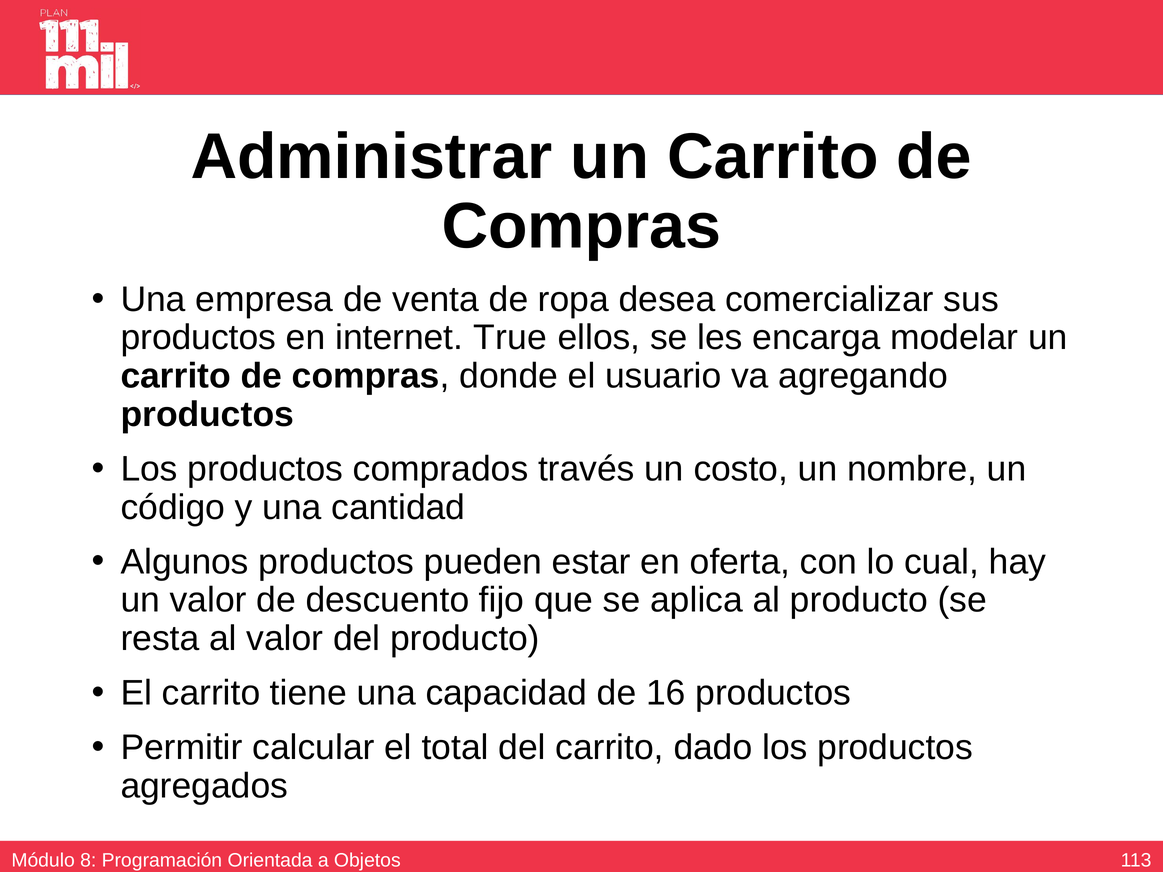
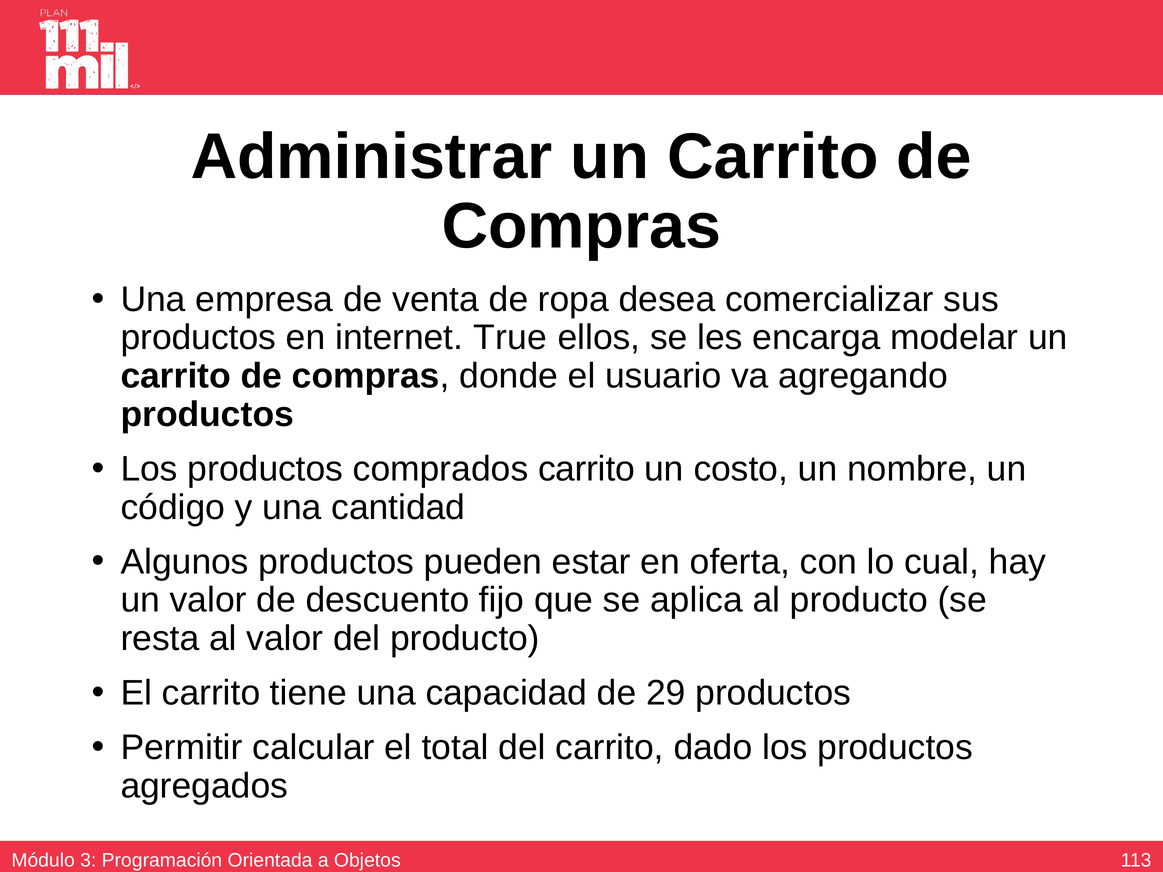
comprados través: través -> carrito (586, 469)
16: 16 -> 29 (666, 693)
8: 8 -> 3 (88, 861)
